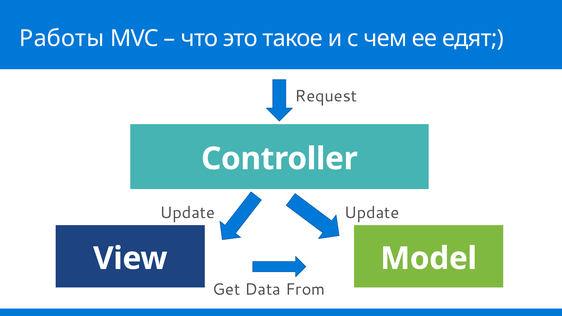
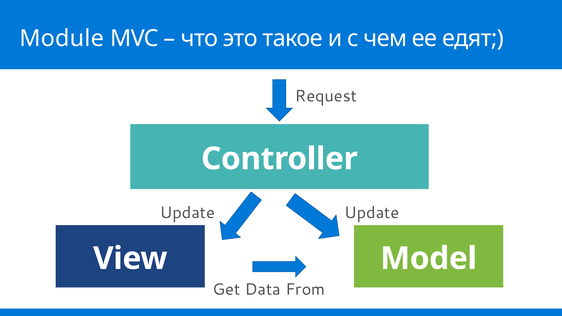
Работы: Работы -> Module (62, 38)
